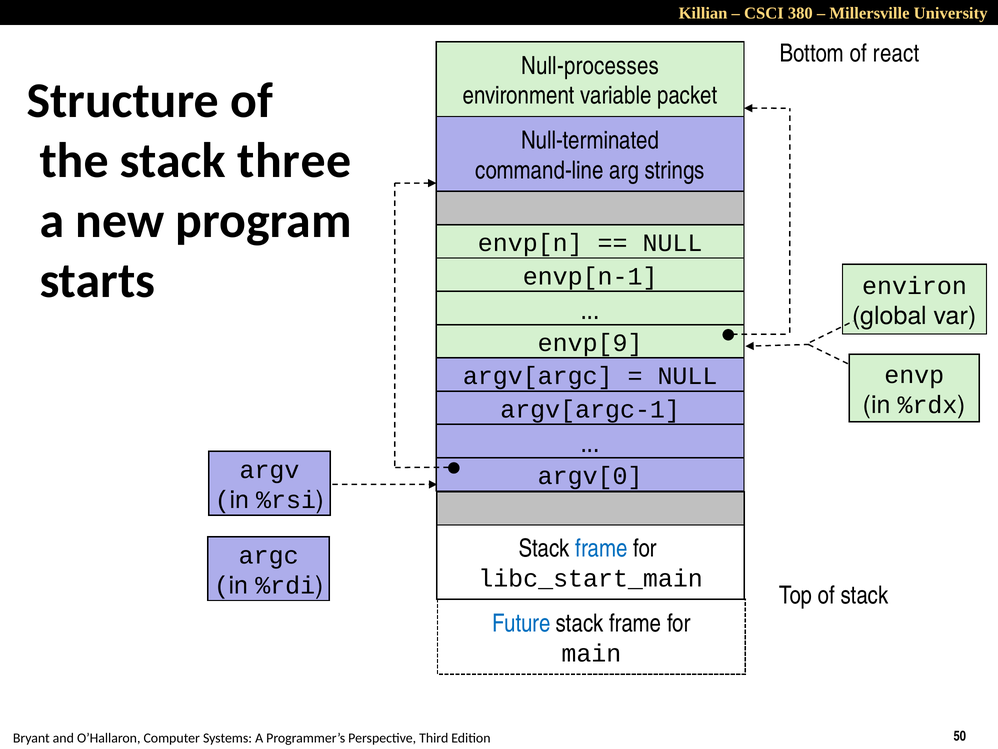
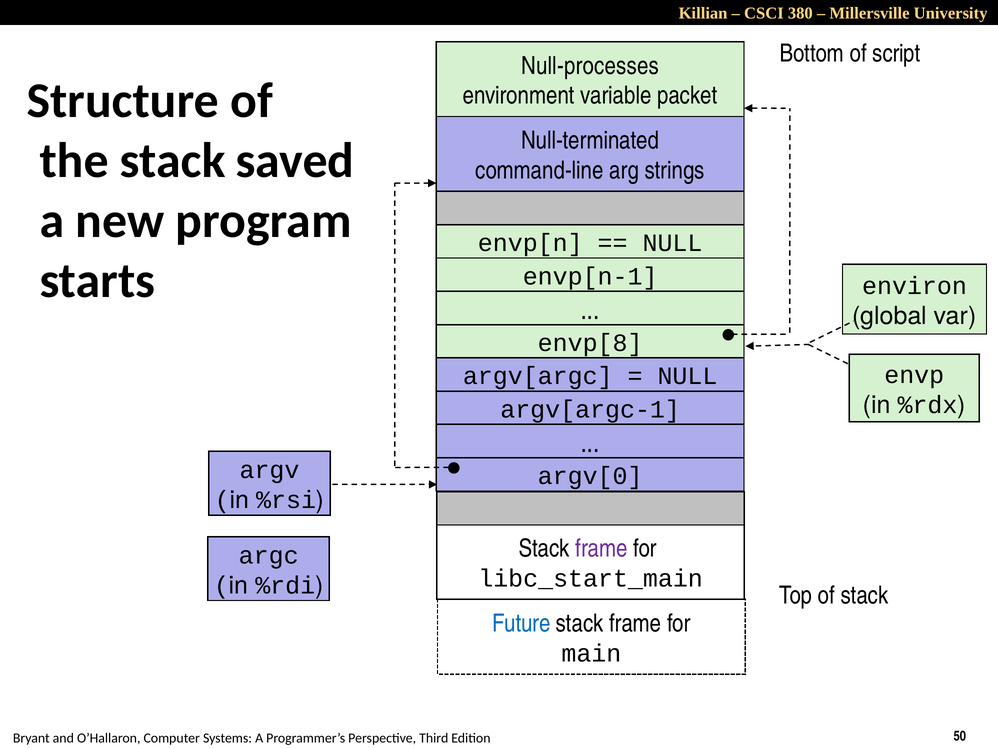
react: react -> script (896, 53)
three: three -> saved (295, 161)
envp[9: envp[9 -> envp[8 (590, 343)
frame colour: blue -> purple (601, 548)
